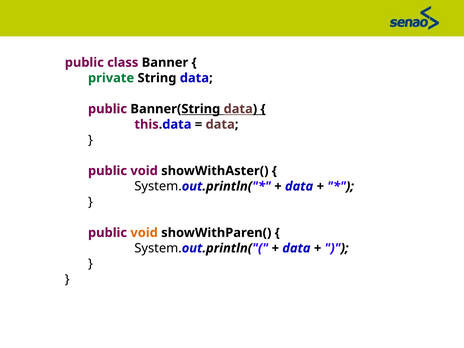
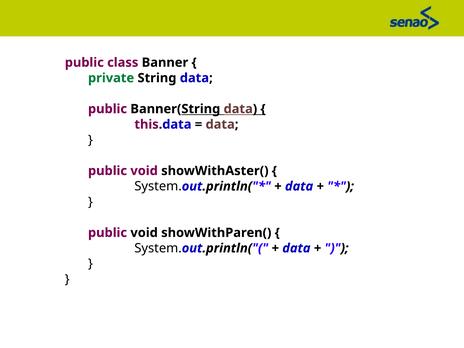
void colour: orange -> black (144, 233)
